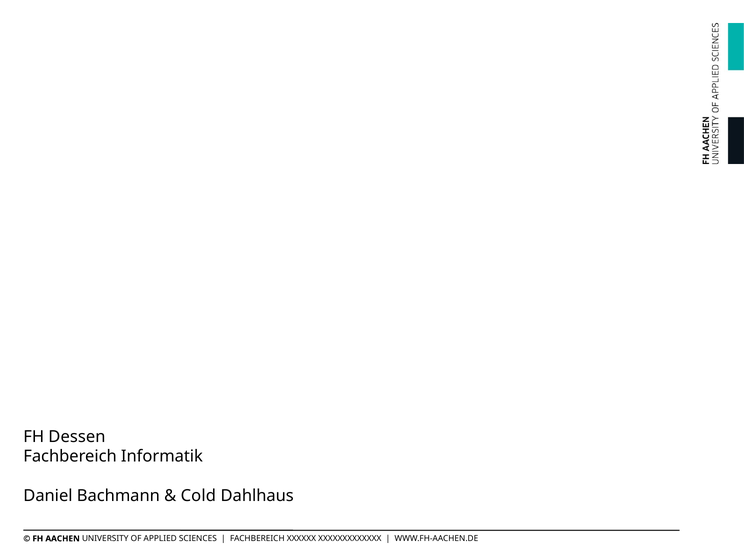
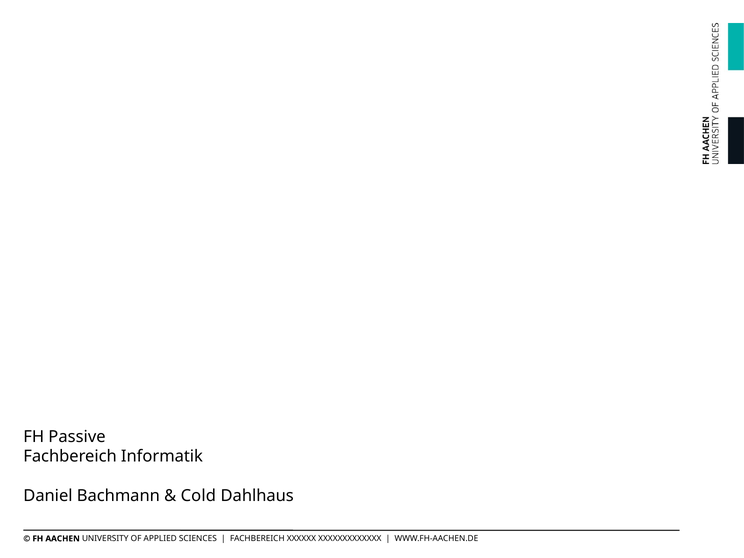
Dessen: Dessen -> Passive (77, 437)
